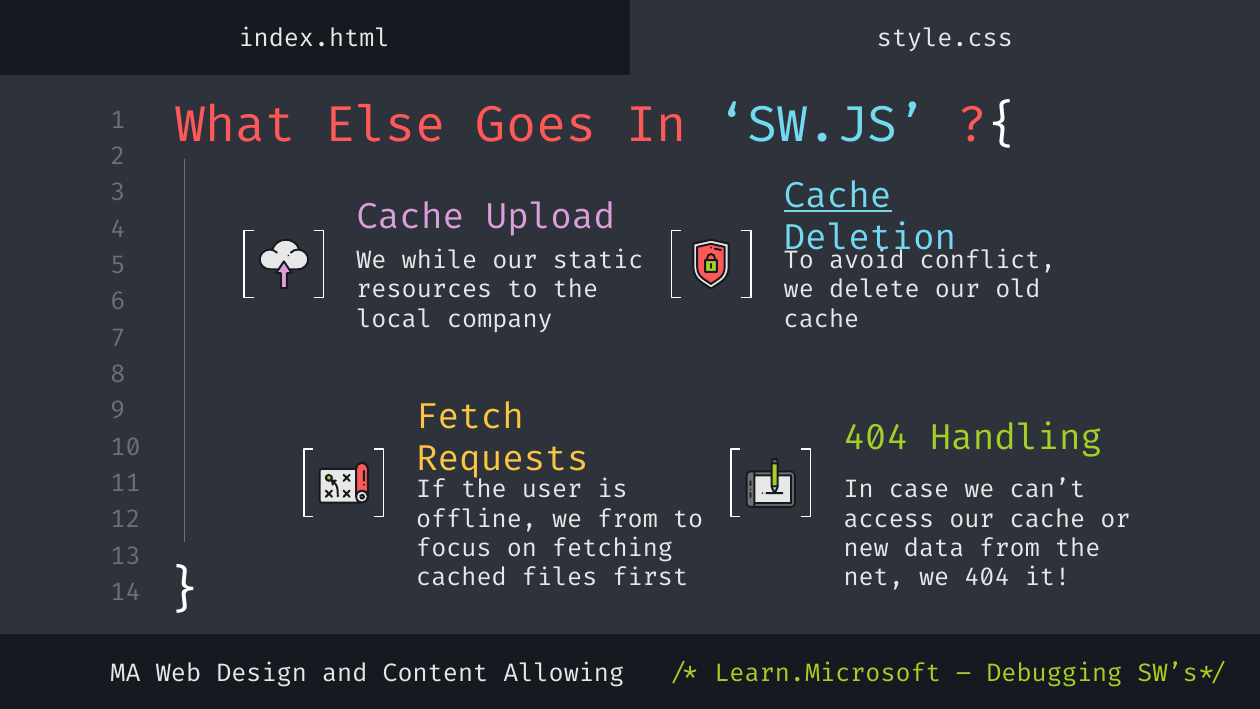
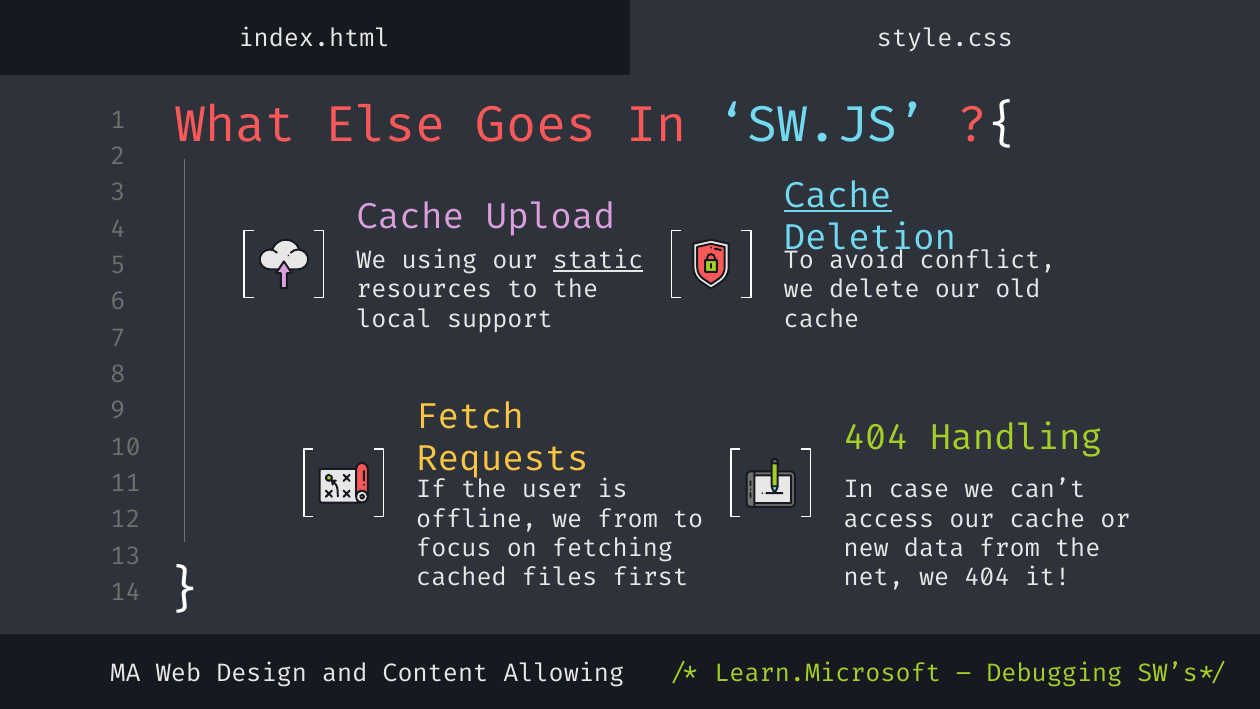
while: while -> using (439, 260)
static underline: none -> present (598, 260)
company: company -> support (500, 319)
